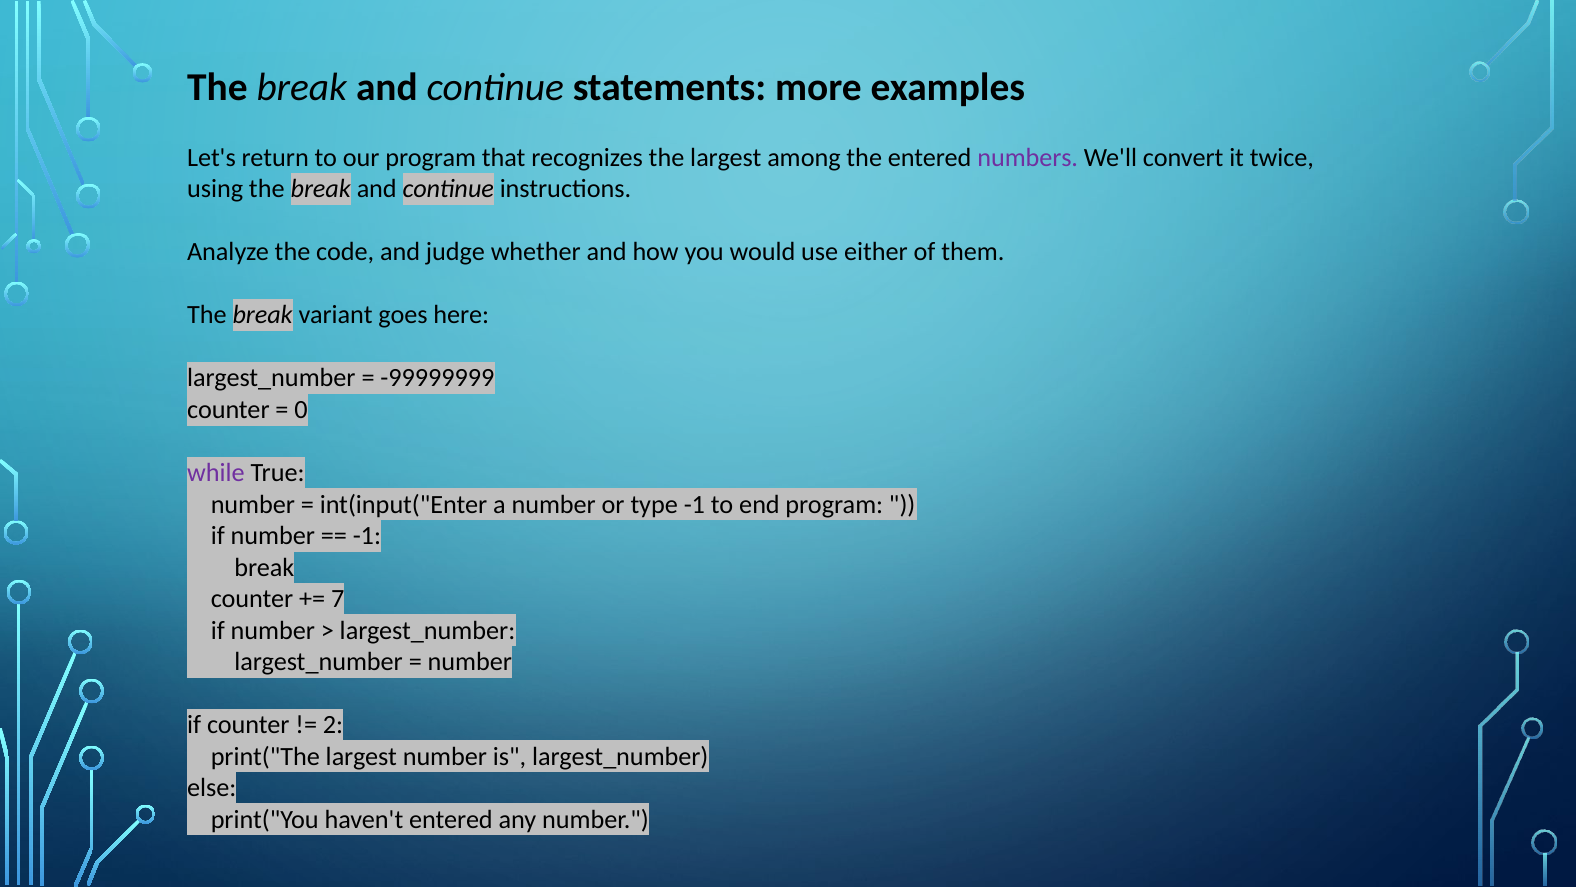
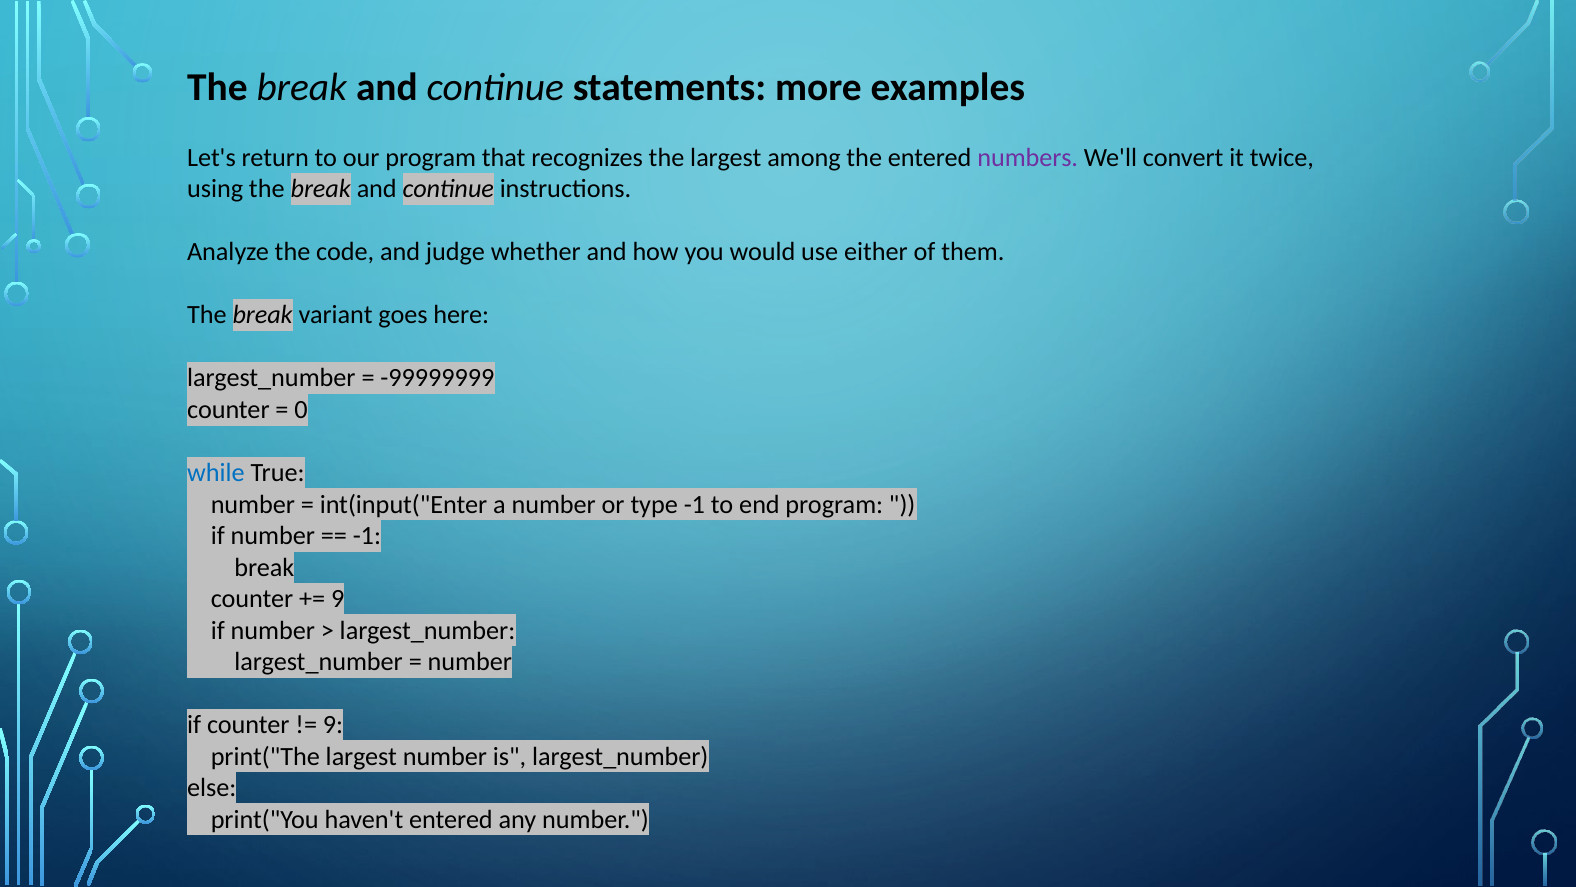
while colour: purple -> blue (216, 473)
7: 7 -> 9 (338, 599)
2: 2 -> 9 (333, 725)
